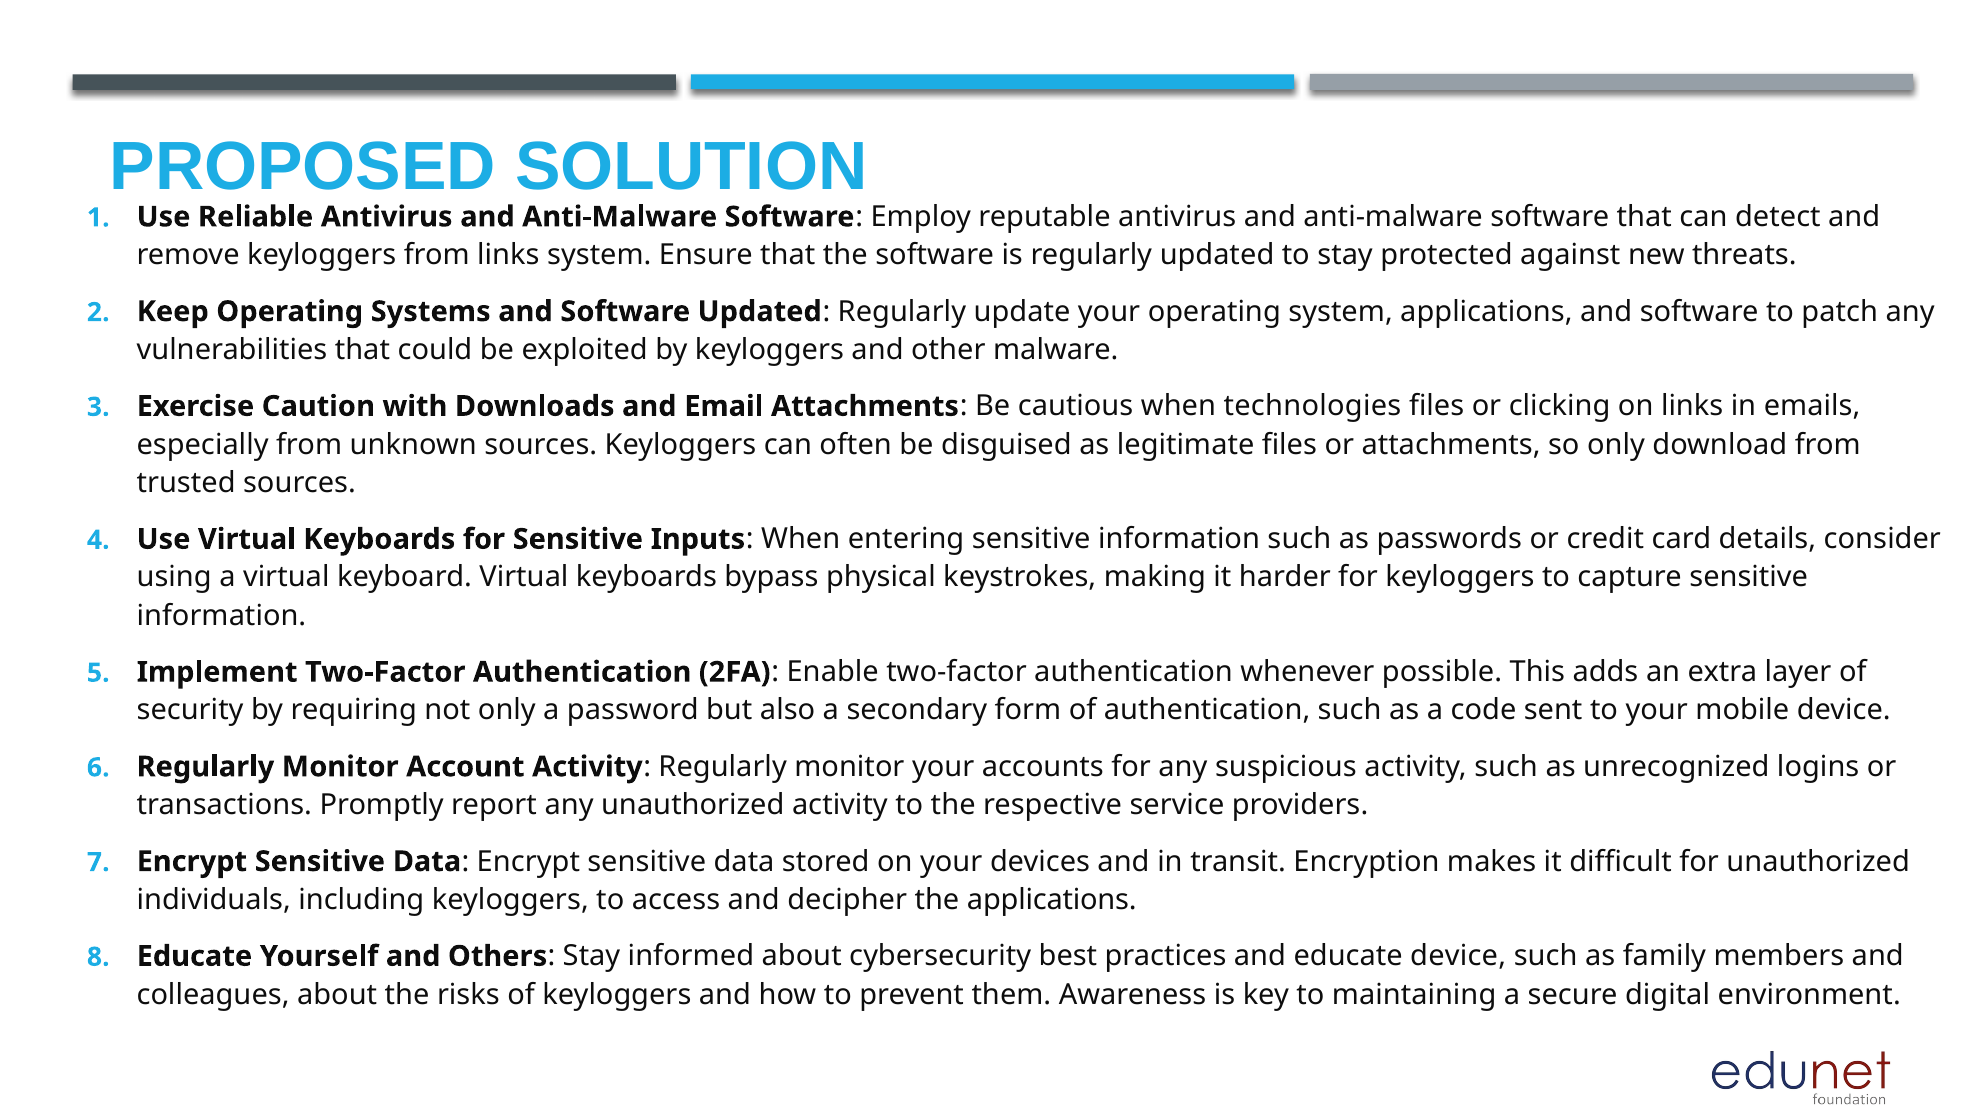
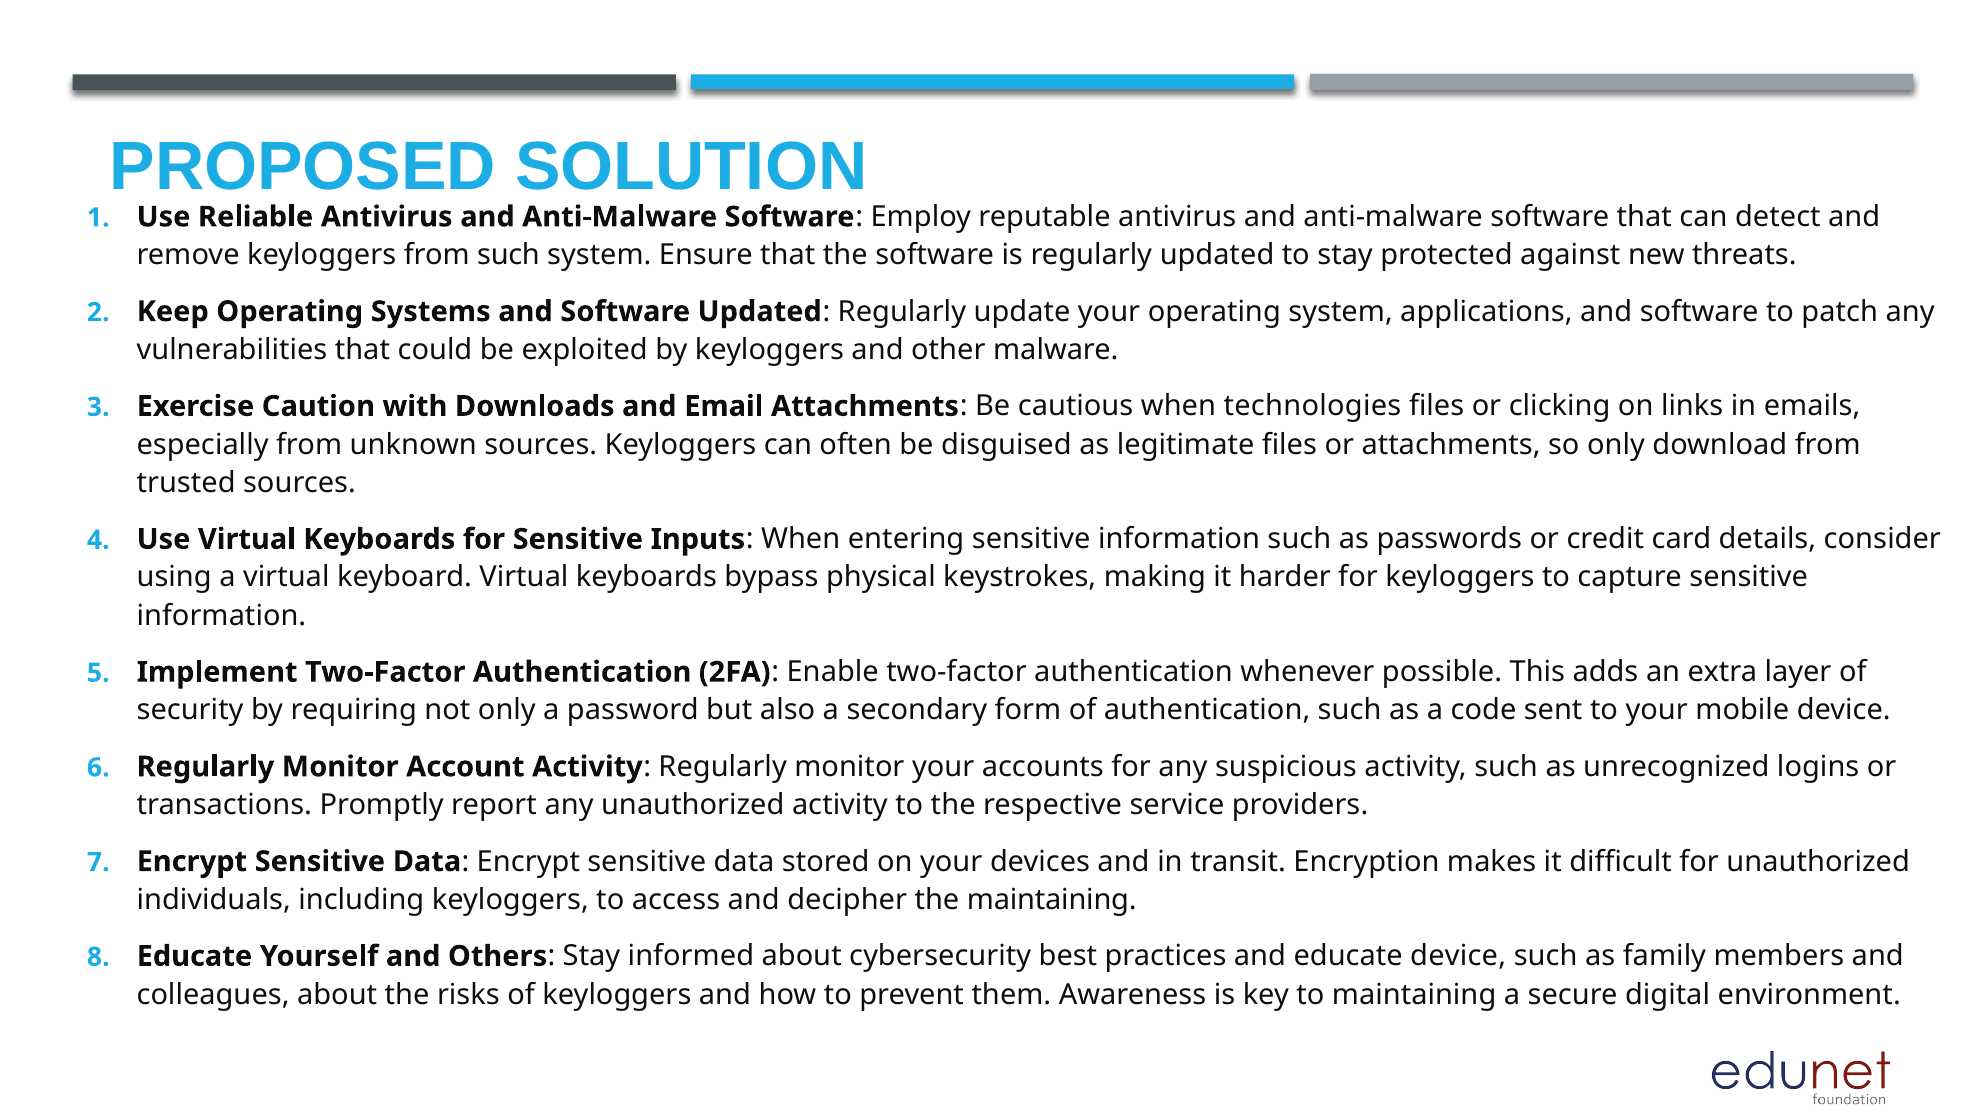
from links: links -> such (509, 255)
the applications: applications -> maintaining (1052, 900)
